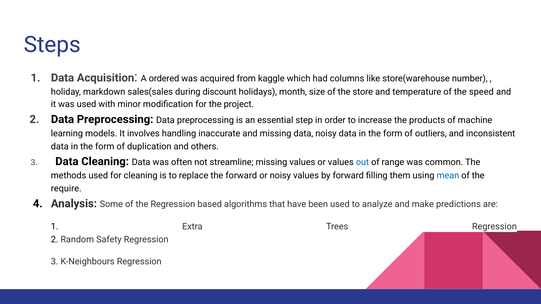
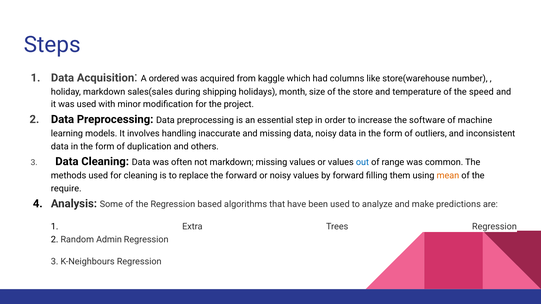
discount: discount -> shipping (220, 92)
products: products -> software (427, 120)
not streamline: streamline -> markdown (232, 162)
mean colour: blue -> orange (448, 176)
Safety: Safety -> Admin (109, 240)
